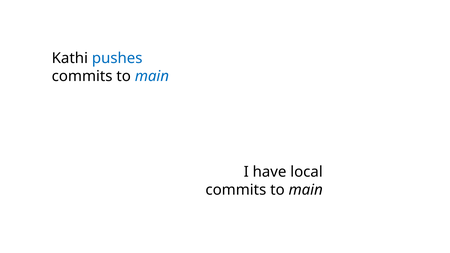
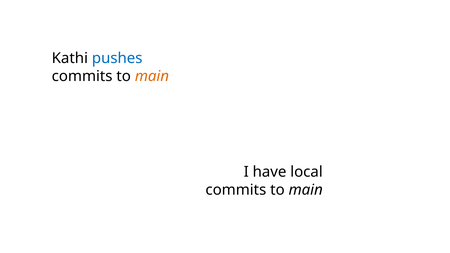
main colour: blue -> orange (152, 76)
